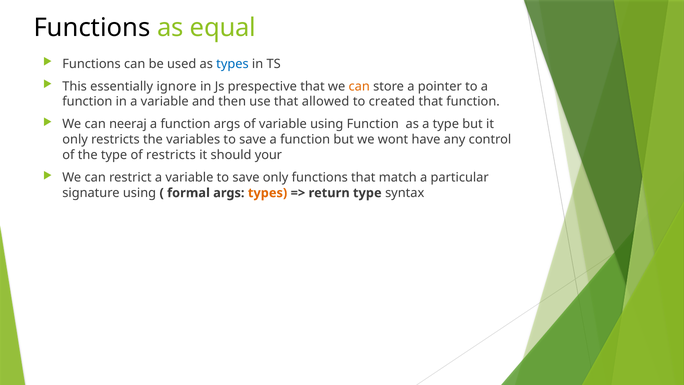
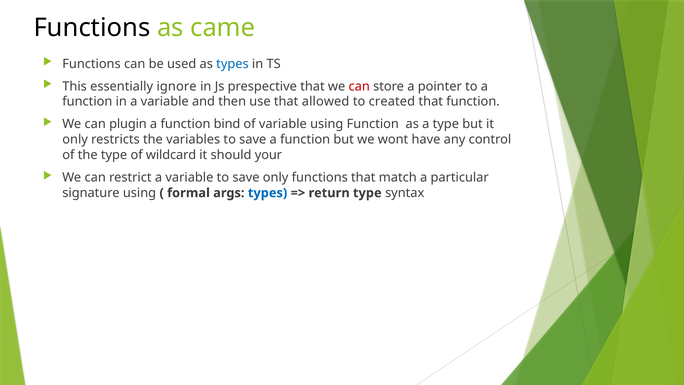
equal: equal -> came (223, 28)
can colour: orange -> red (359, 86)
neeraj: neeraj -> plugin (128, 124)
function args: args -> bind (227, 124)
of restricts: restricts -> wildcard (171, 155)
types colour: orange -> blue (268, 193)
